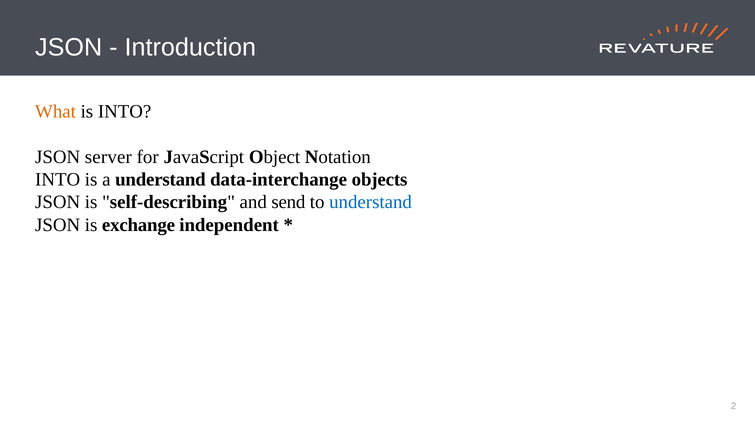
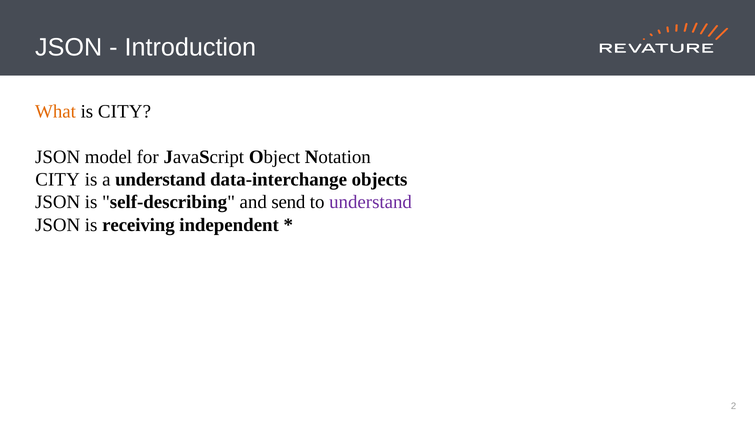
is INTO: INTO -> CITY (125, 111)
server: server -> model (108, 157)
INTO: INTO -> CITY (58, 179)
understand colour: blue -> purple (371, 202)
exchange: exchange -> receiving (138, 225)
